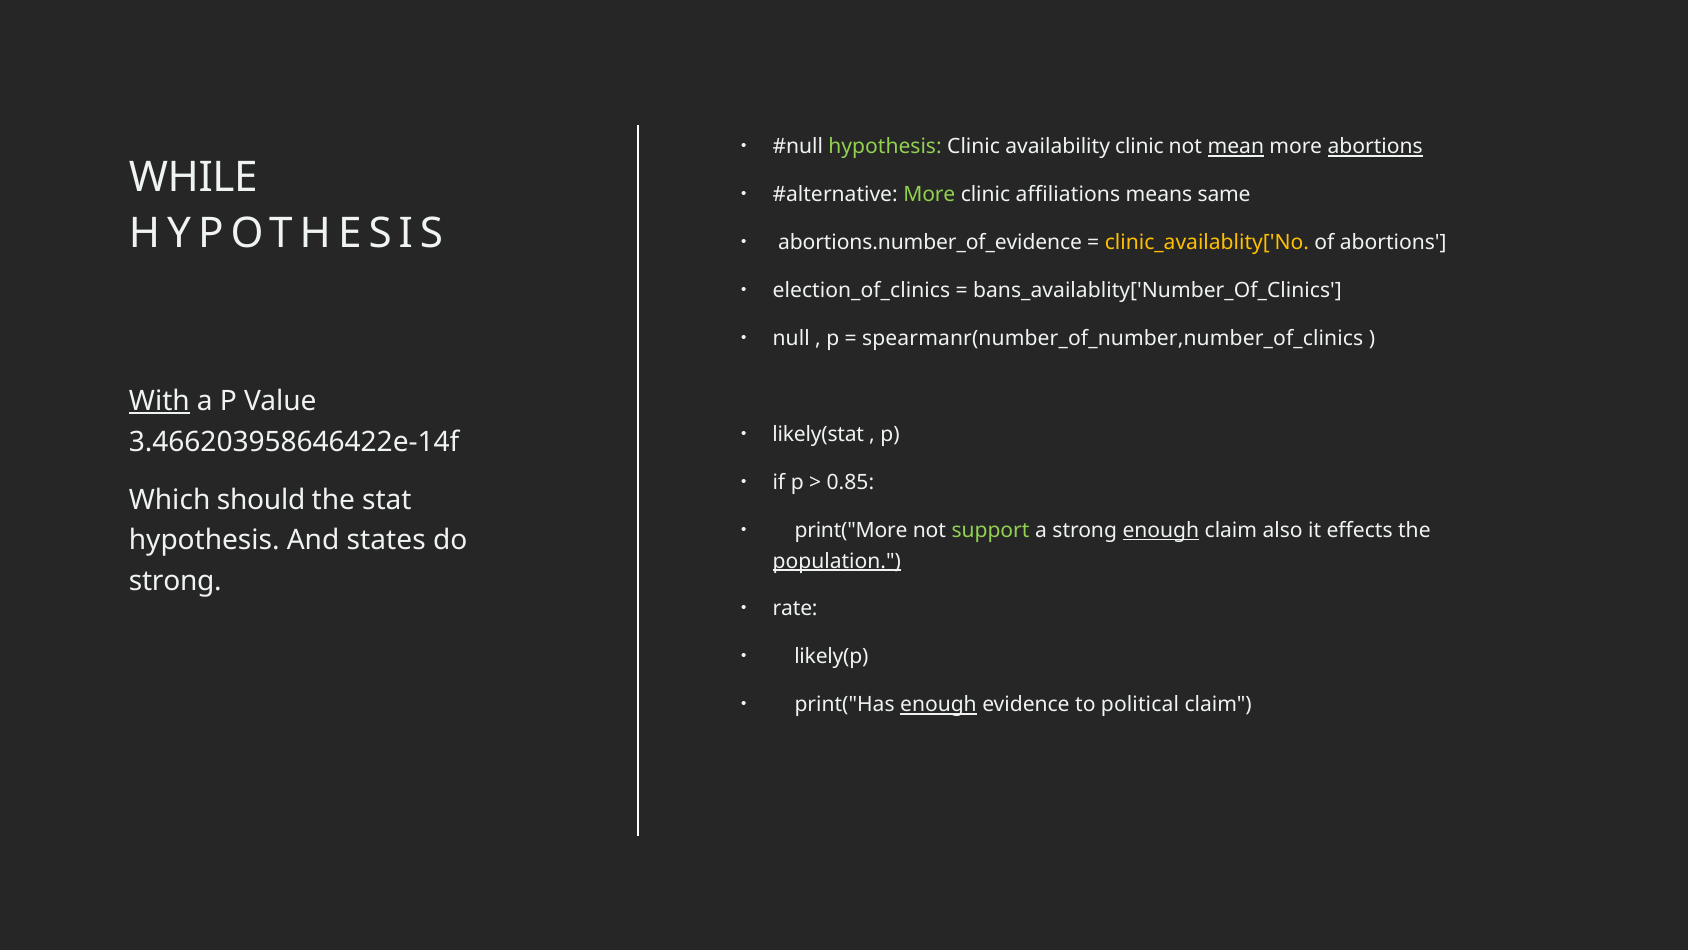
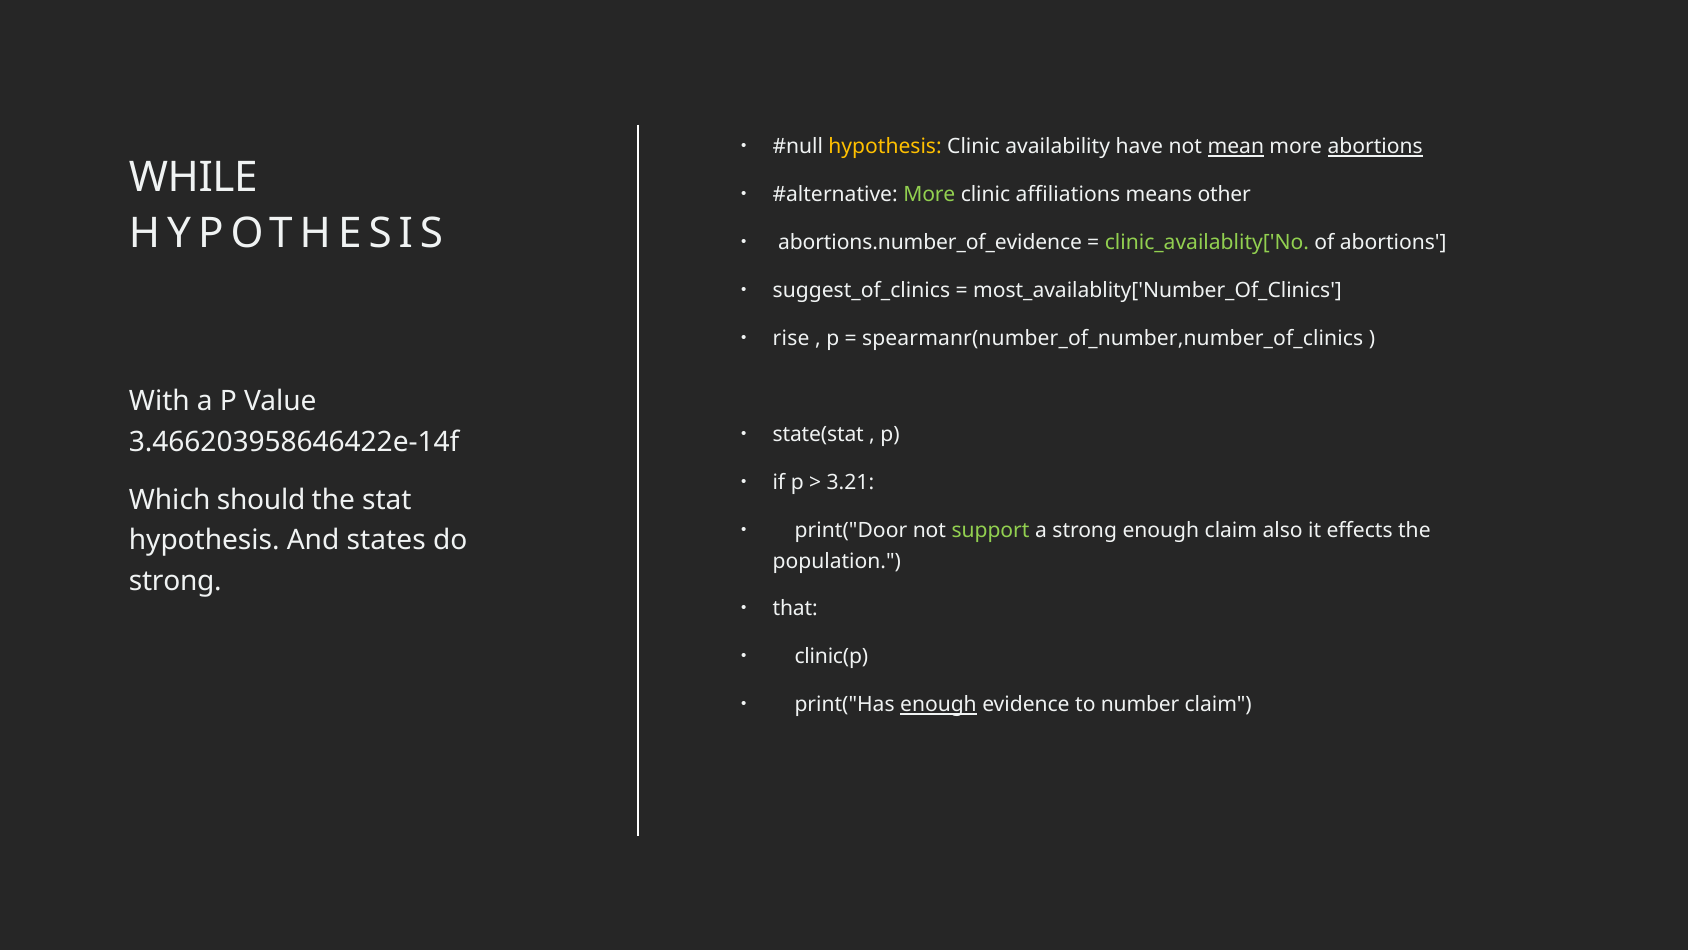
hypothesis colour: light green -> yellow (885, 147)
availability clinic: clinic -> have (1139, 147)
same: same -> other (1224, 195)
clinic_availablity['No colour: yellow -> light green (1207, 243)
election_of_clinics: election_of_clinics -> suggest_of_clinics (861, 291)
bans_availablity['Number_Of_Clinics: bans_availablity['Number_Of_Clinics -> most_availablity['Number_Of_Clinics (1158, 291)
null: null -> rise (791, 339)
With underline: present -> none (159, 401)
likely(stat: likely(stat -> state(stat (818, 434)
0.85: 0.85 -> 3.21 (850, 482)
print("More: print("More -> print("Door (851, 530)
enough underline: present -> none (1161, 530)
population underline: present -> none (837, 561)
rate: rate -> that (795, 609)
likely(p: likely(p -> clinic(p (831, 657)
political: political -> number (1140, 705)
